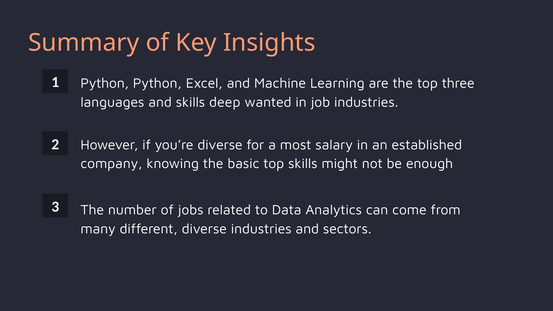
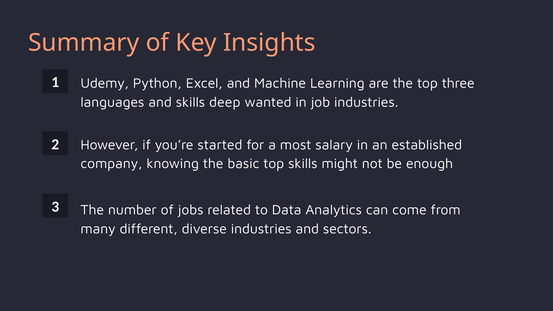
Python: Python -> Udemy (105, 83)
you’re diverse: diverse -> started (220, 145)
